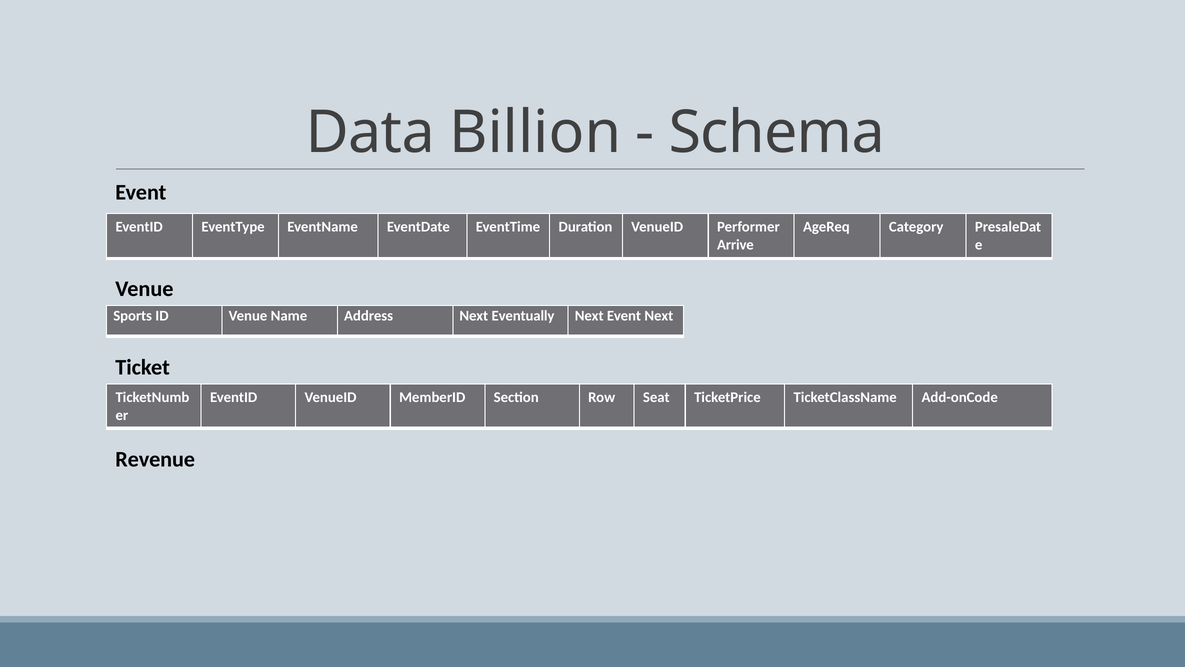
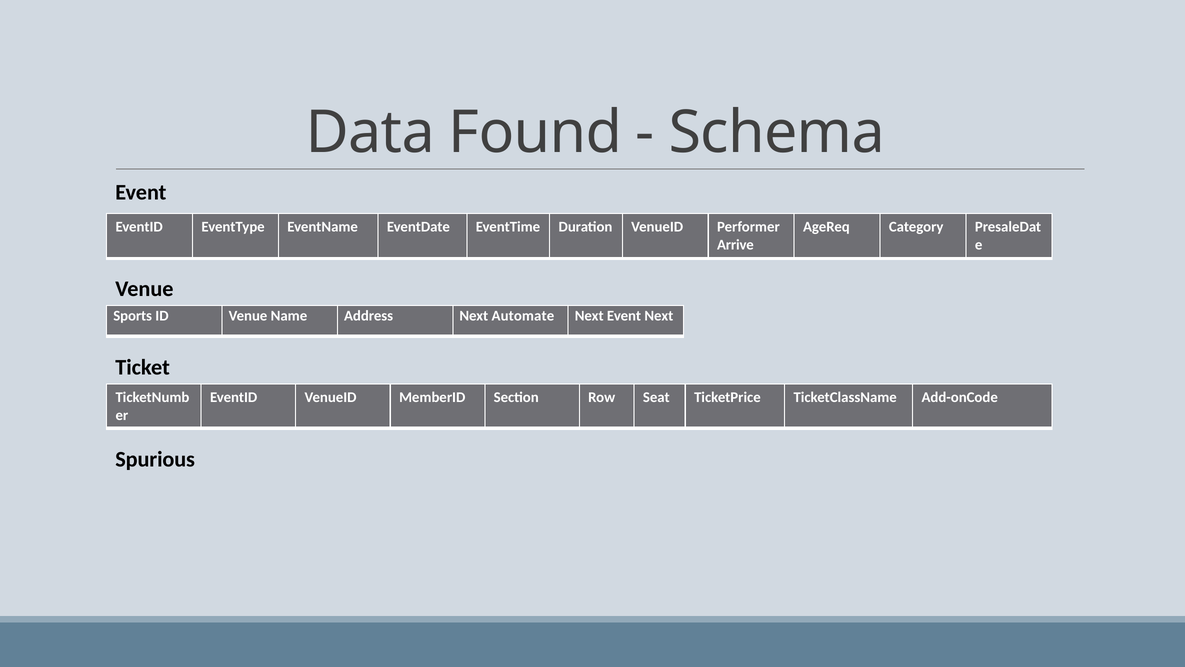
Billion: Billion -> Found (535, 133)
Eventually: Eventually -> Automate (523, 316)
Revenue: Revenue -> Spurious (155, 459)
